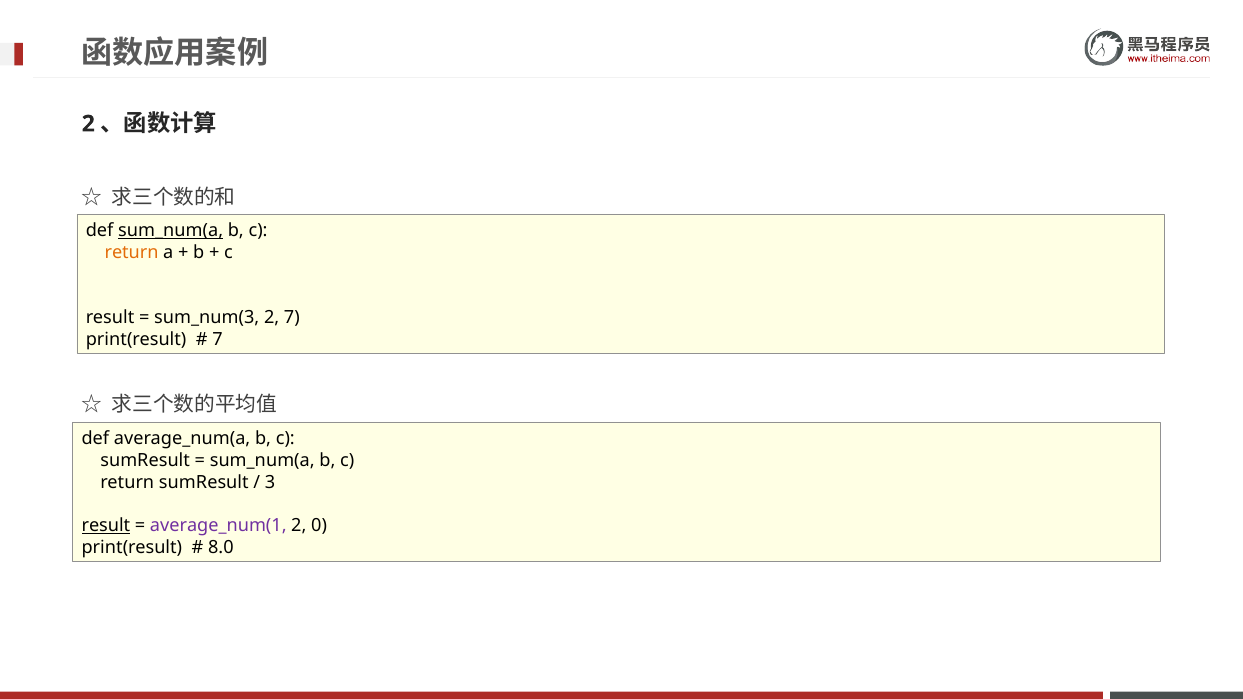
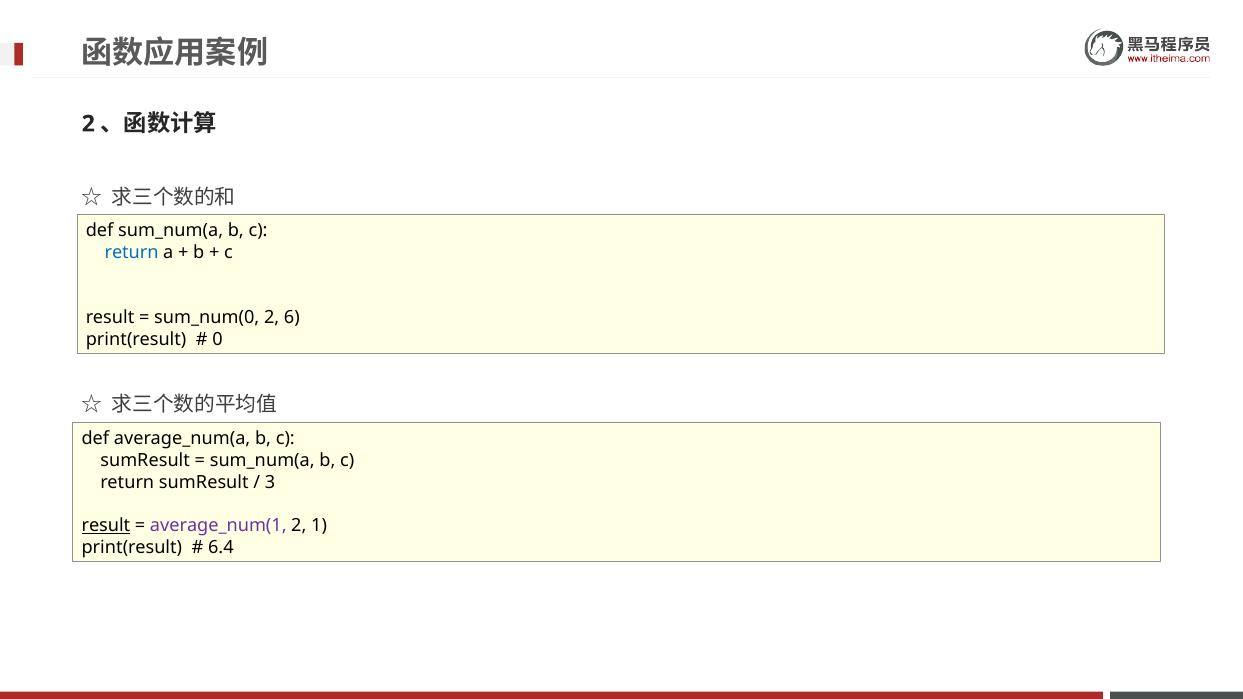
sum_num(a underline: present -> none (171, 231)
return colour: orange -> blue (132, 252)
sum_num(3: sum_num(3 -> sum_num(0 (207, 318)
2 7: 7 -> 6 (292, 318)
7: 7 -> 0 (217, 339)
0: 0 -> 1 (319, 526)
8.0: 8.0 -> 6.4 (221, 547)
